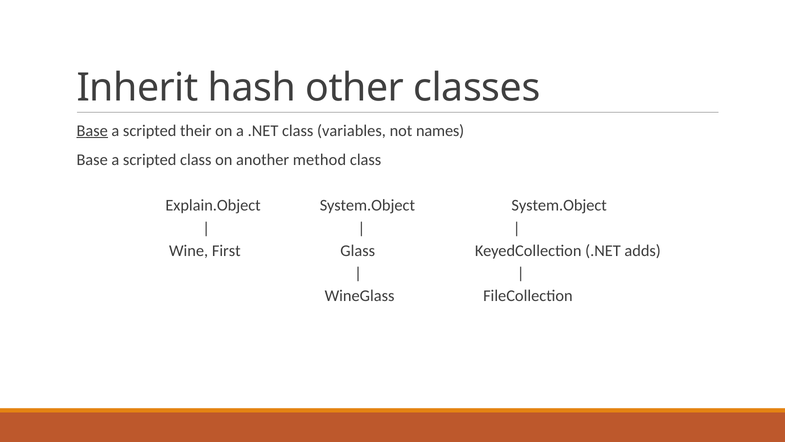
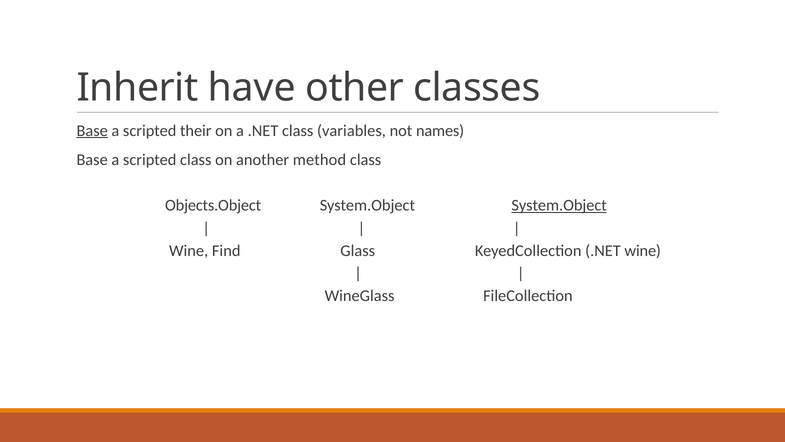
hash: hash -> have (252, 88)
Explain.Object: Explain.Object -> Objects.Object (213, 205)
System.Object underline: none -> present (559, 205)
First: First -> Find (226, 250)
.NET adds: adds -> wine (643, 250)
